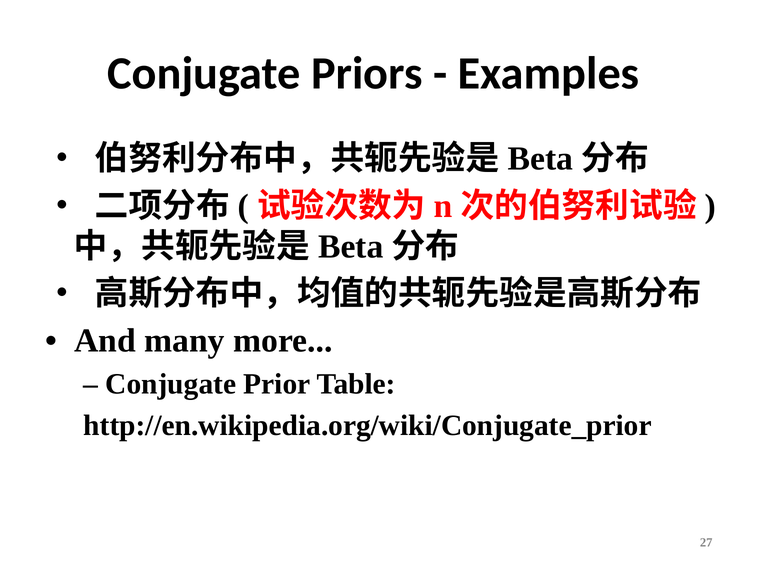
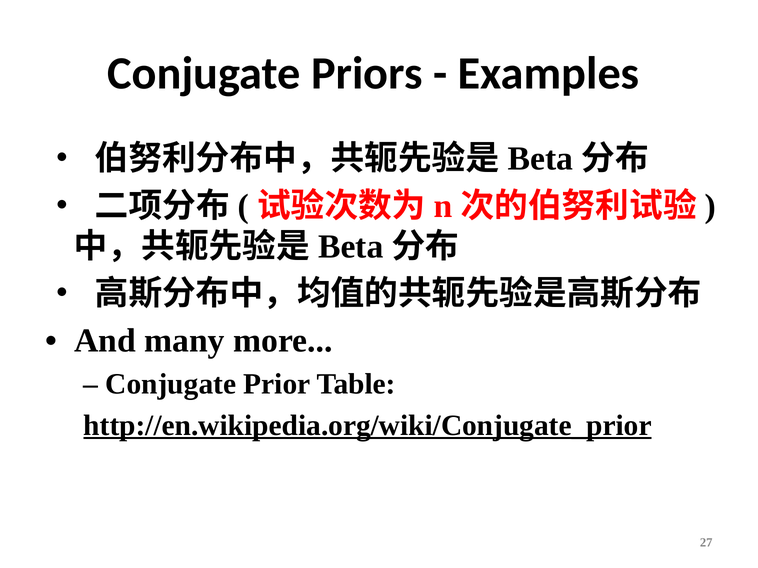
http://en.wikipedia.org/wiki/Conjugate_prior underline: none -> present (368, 426)
